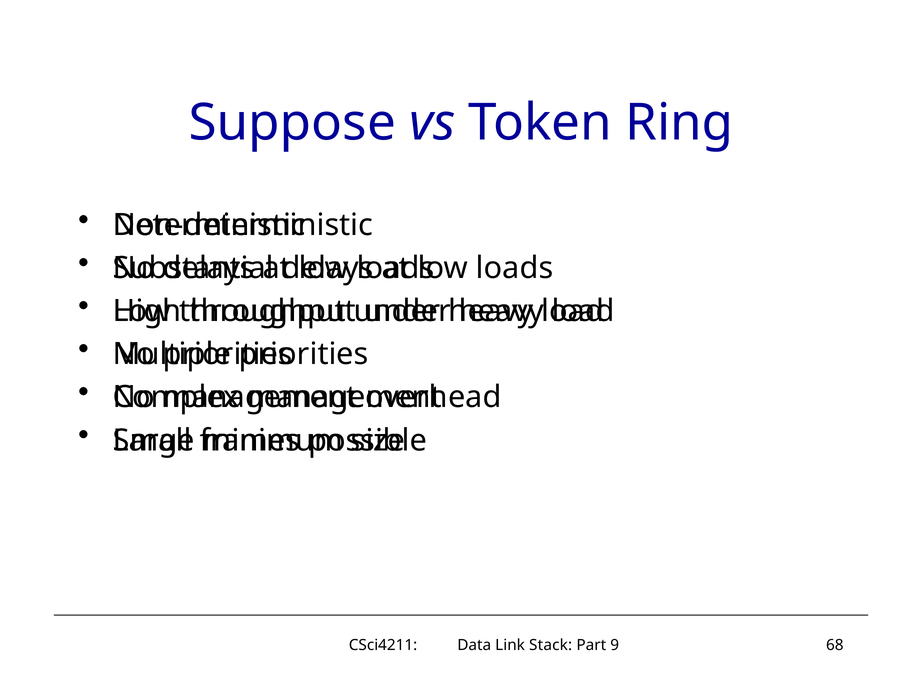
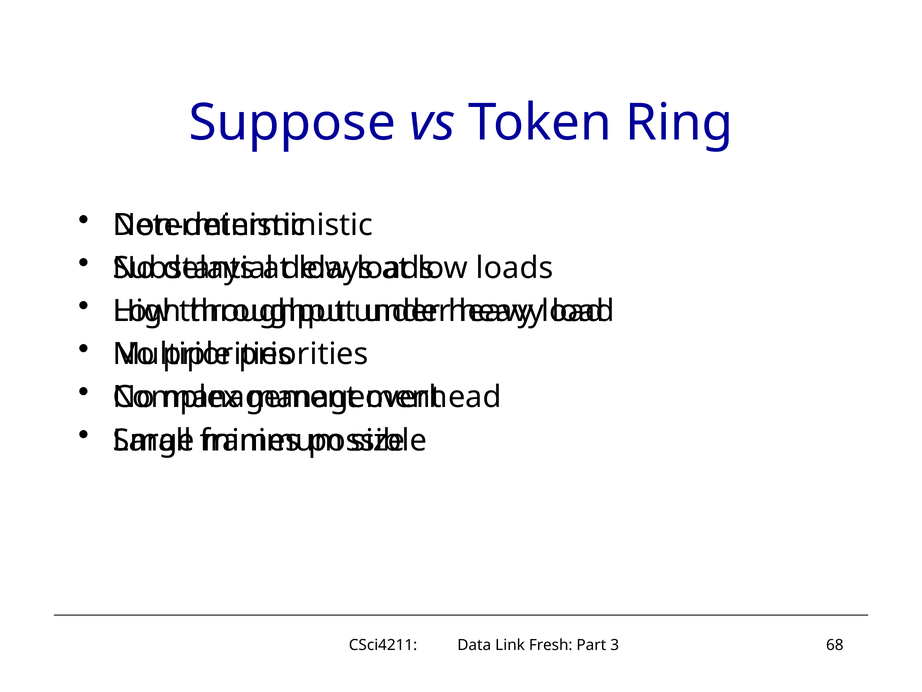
Stack: Stack -> Fresh (551, 645)
9: 9 -> 3 (615, 645)
